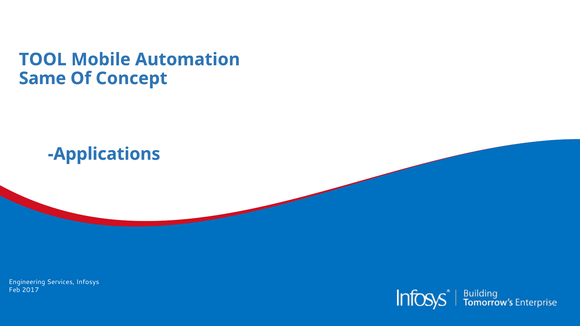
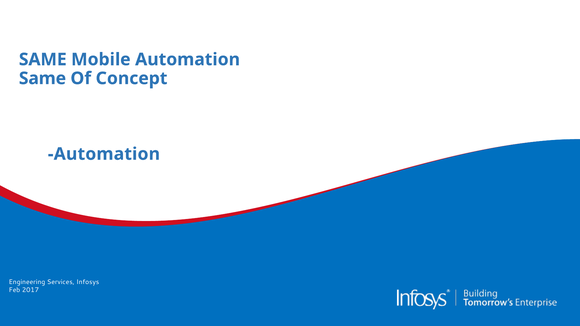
TOOL: TOOL -> SAME (43, 60)
Applications: Applications -> Automation (104, 154)
